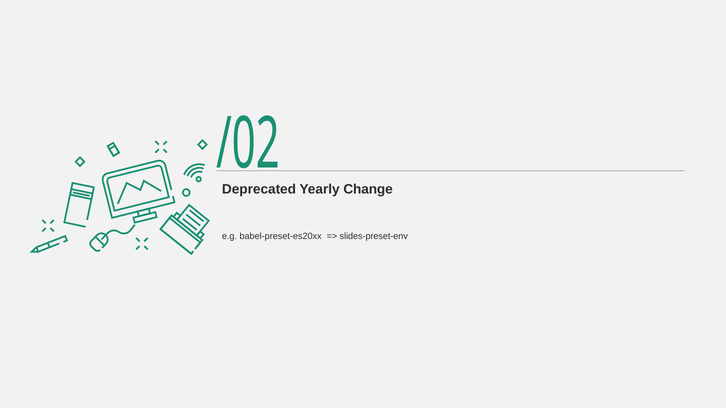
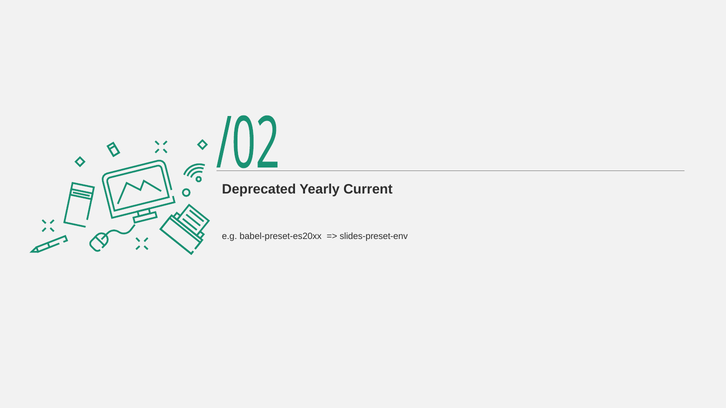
Change: Change -> Current (368, 189)
